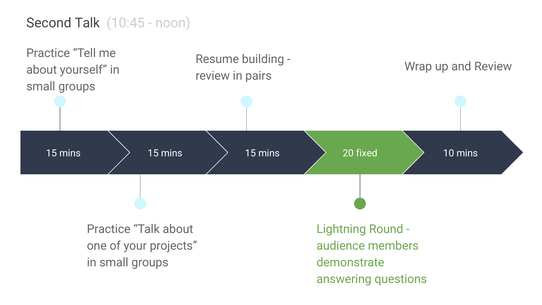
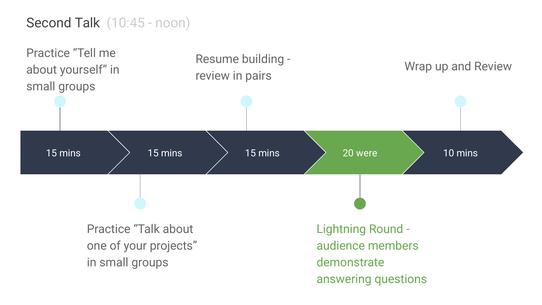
fixed: fixed -> were (367, 153)
